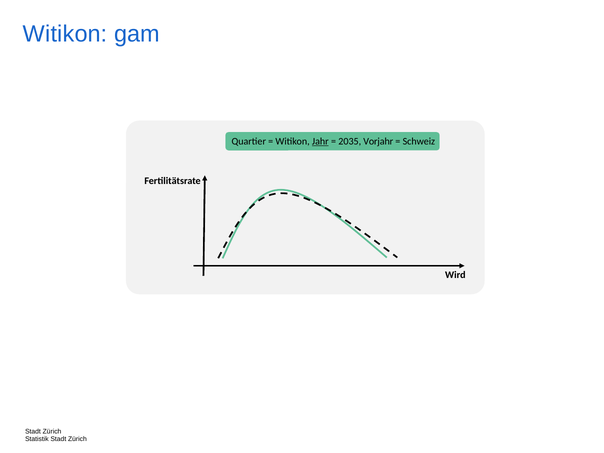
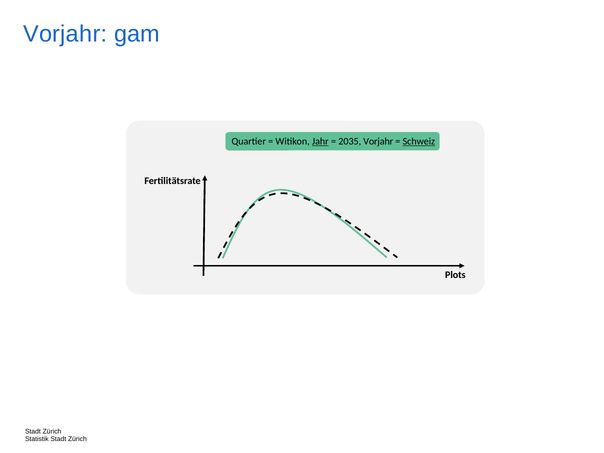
Witikon: Witikon -> Vorjahr (65, 34)
Schweiz underline: none -> present (419, 141)
Wird: Wird -> Plots (455, 275)
